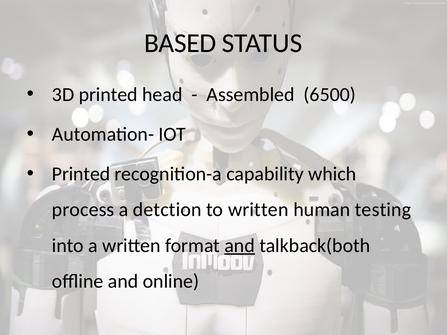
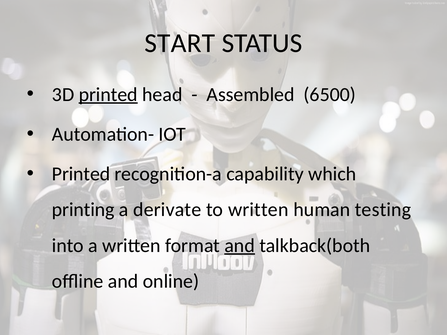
BASED: BASED -> START (180, 43)
printed underline: none -> present (108, 95)
process: process -> printing (83, 210)
detction: detction -> derivate (167, 210)
